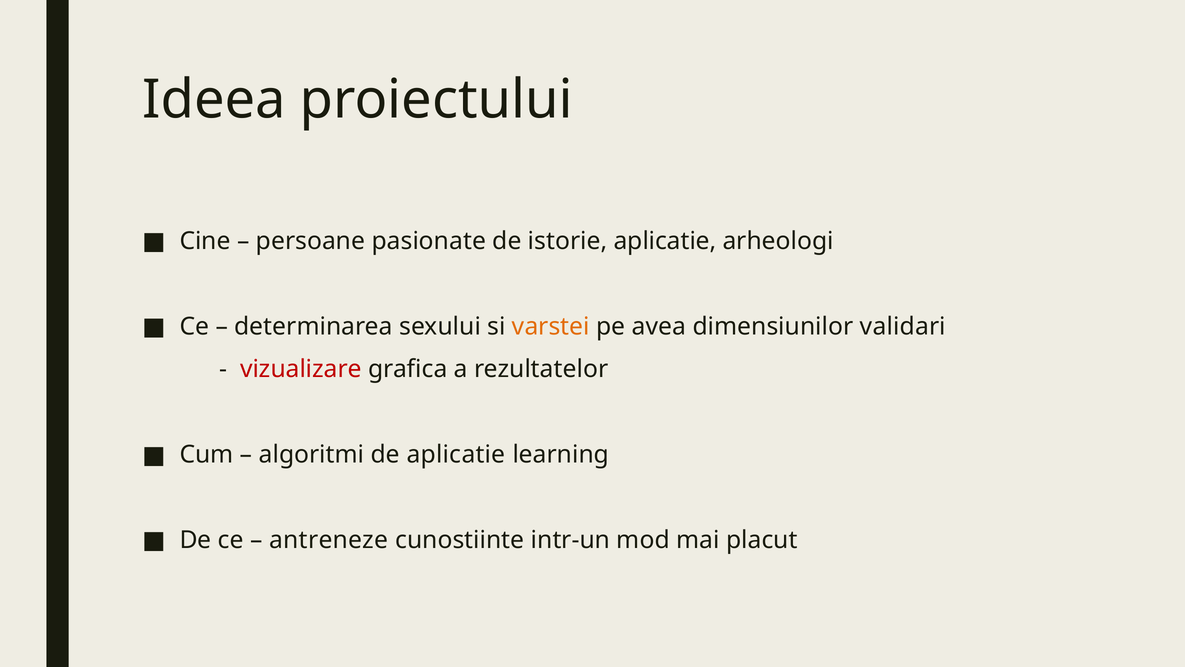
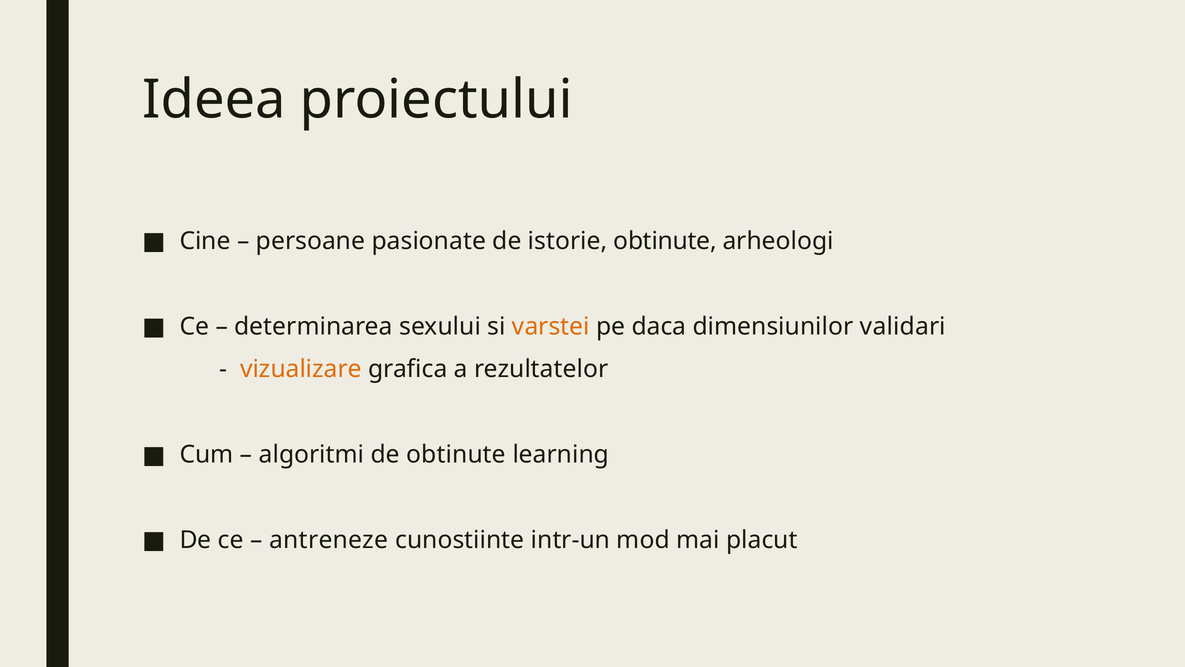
istorie aplicatie: aplicatie -> obtinute (665, 241)
avea: avea -> daca (659, 326)
vizualizare colour: red -> orange (301, 369)
de aplicatie: aplicatie -> obtinute (456, 454)
